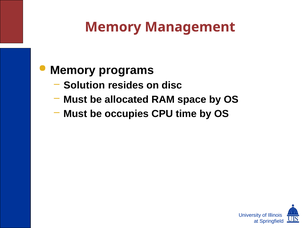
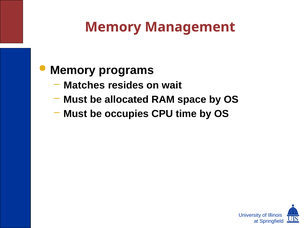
Solution: Solution -> Matches (84, 86)
disc: disc -> wait (172, 86)
